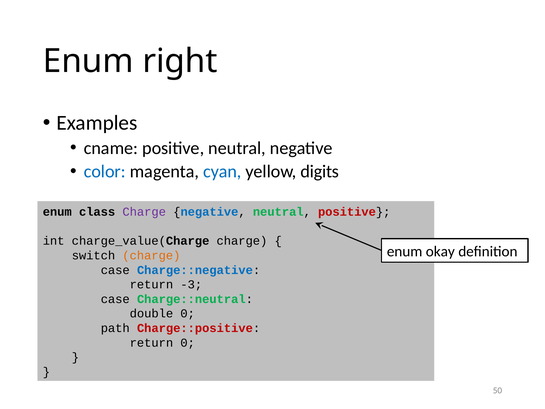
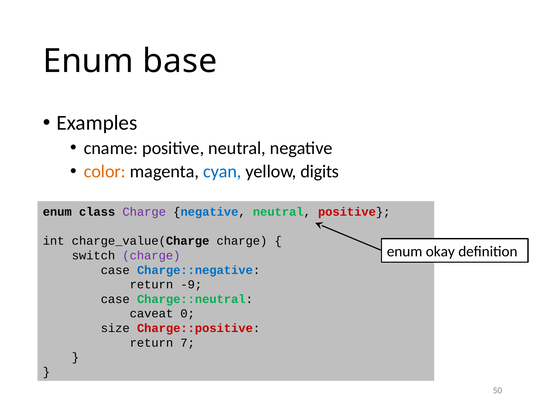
right: right -> base (180, 61)
color colour: blue -> orange (105, 171)
charge colour: orange -> purple (151, 255)
-3: -3 -> -9 (191, 284)
double: double -> caveat (151, 313)
path: path -> size (115, 328)
return 0: 0 -> 7 (188, 343)
